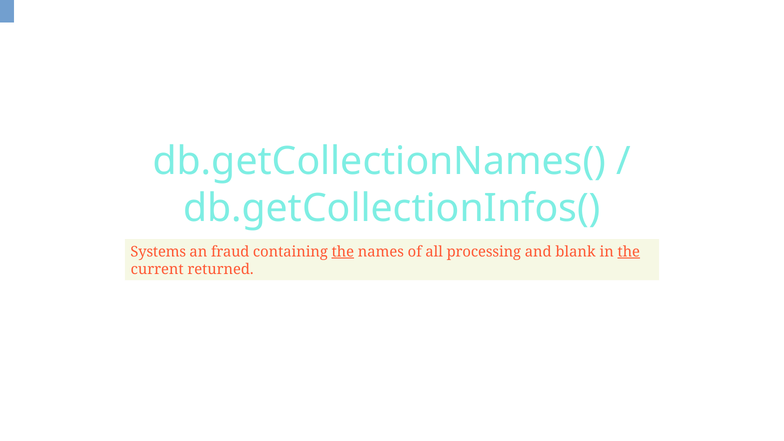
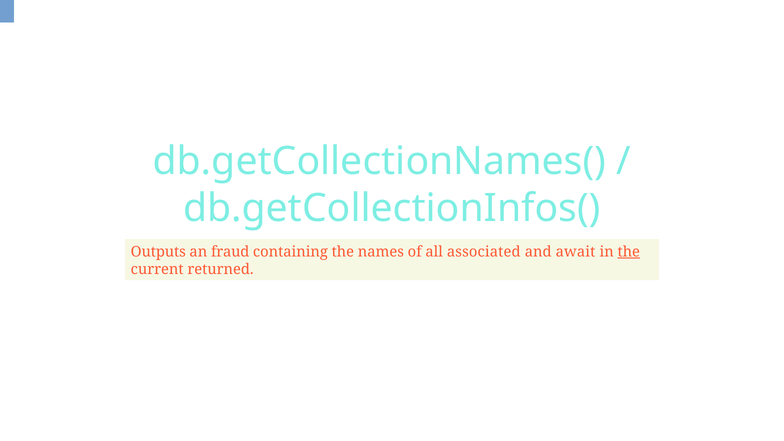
Systems: Systems -> Outputs (158, 252)
the underline: present -> none (343, 252)
processing: processing -> associated (484, 252)
blank: blank -> await (575, 252)
